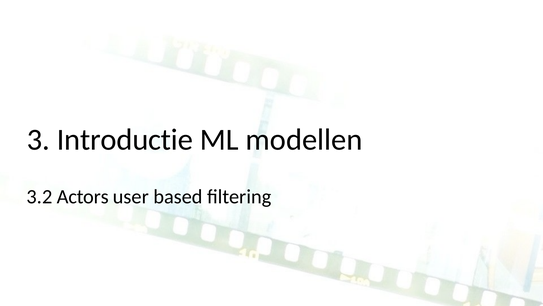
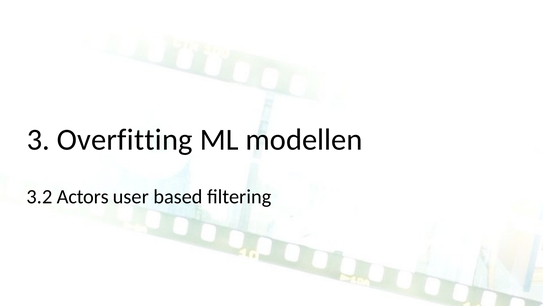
Introductie: Introductie -> Overfitting (125, 139)
